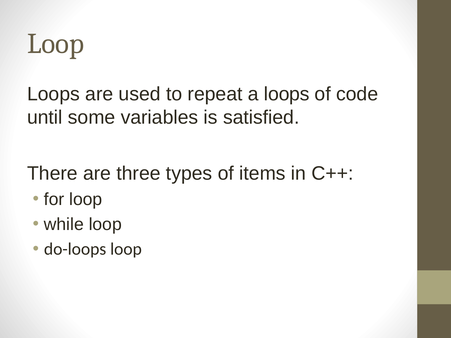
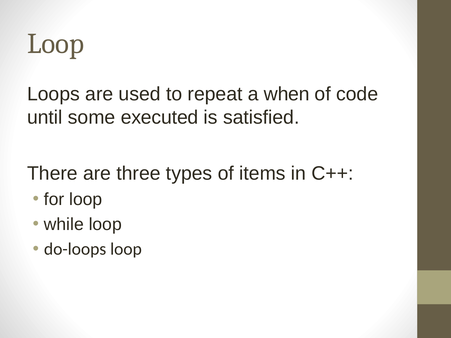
a loops: loops -> when (287, 94)
variables: variables -> executed (160, 117)
